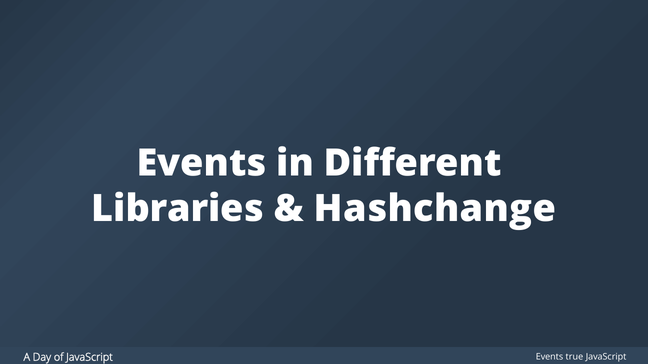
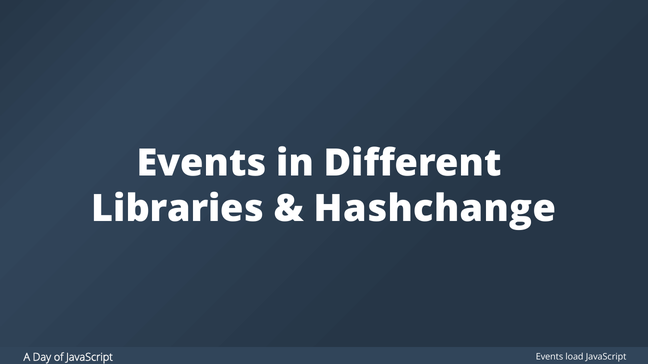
true: true -> load (574, 357)
